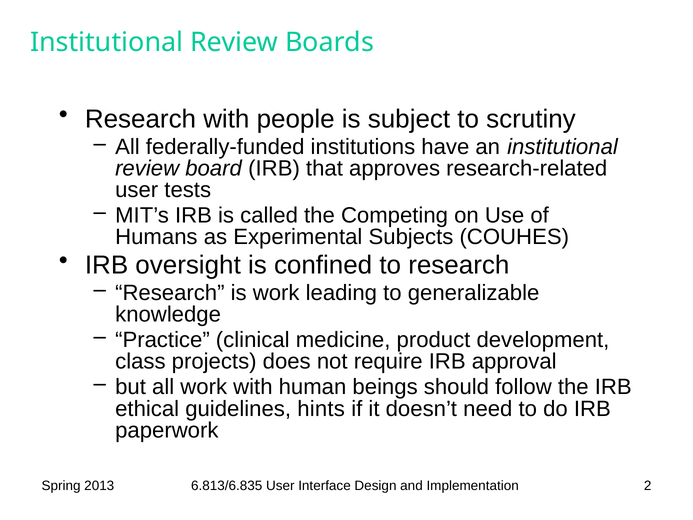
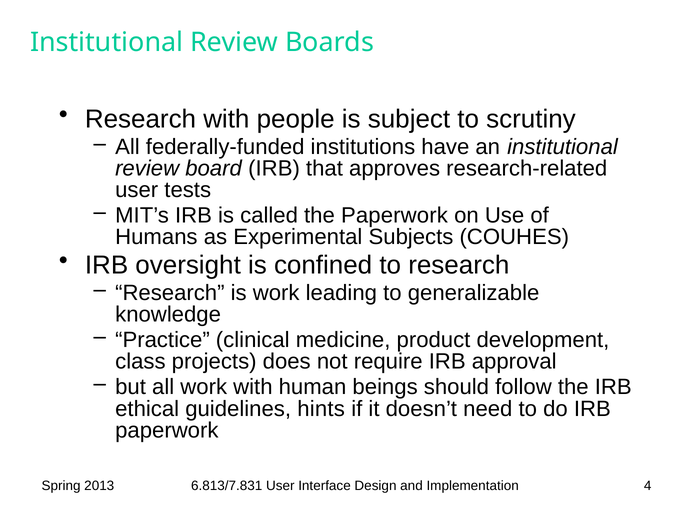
the Competing: Competing -> Paperwork (394, 215)
6.813/6.835: 6.813/6.835 -> 6.813/7.831 (227, 486)
2: 2 -> 4 (648, 486)
